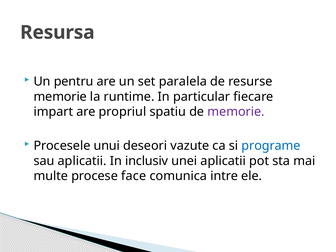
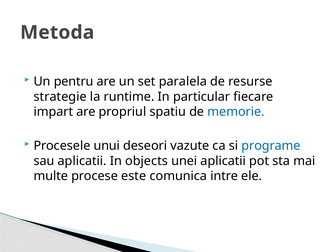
Resursa: Resursa -> Metoda (57, 32)
memorie: memorie -> strategie (60, 97)
memorie colour: purple -> blue (236, 112)
inclusiv: inclusiv -> objects (147, 161)
face: face -> este (134, 176)
